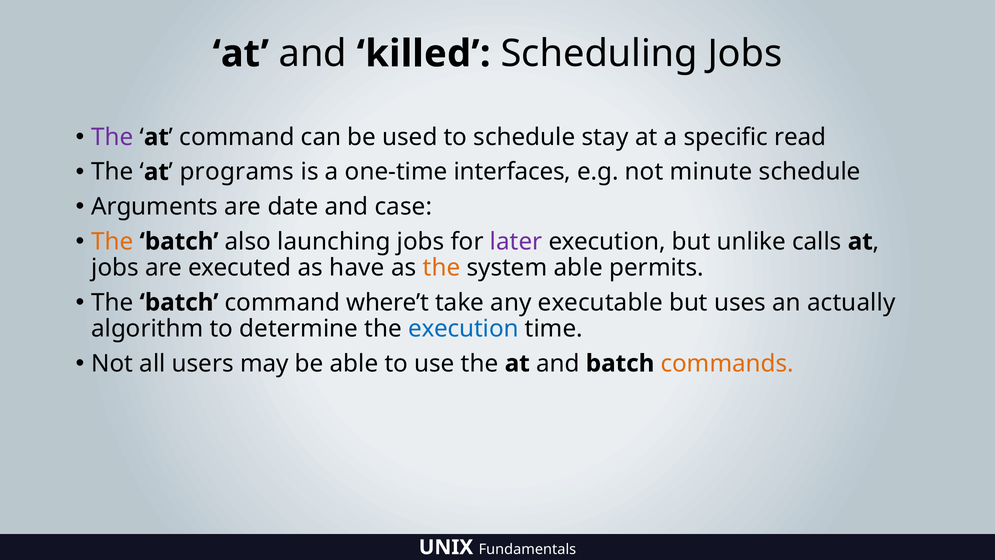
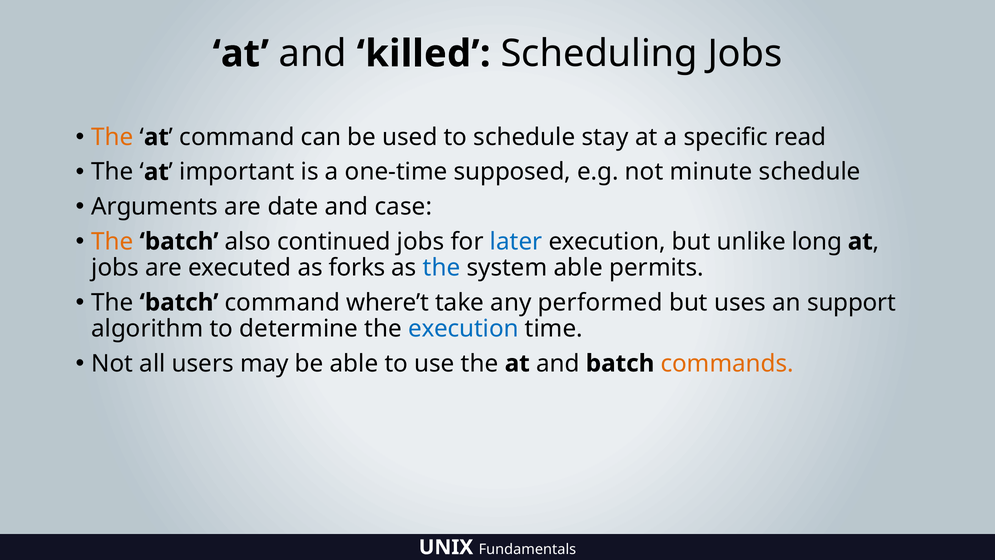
The colour: purple -> orange (112, 137)
programs: programs -> important (237, 172)
interfaces: interfaces -> supposed (512, 172)
launching: launching -> continued (334, 241)
later colour: purple -> blue (516, 241)
calls: calls -> long (817, 241)
have: have -> forks (357, 268)
the colour: orange -> blue (442, 268)
executable: executable -> performed (600, 302)
actually: actually -> support (851, 302)
